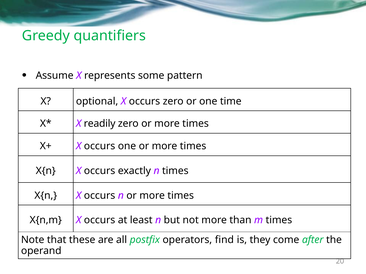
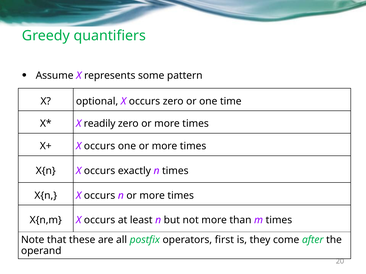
find: find -> first (224, 240)
